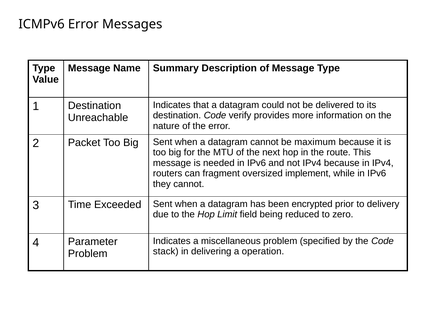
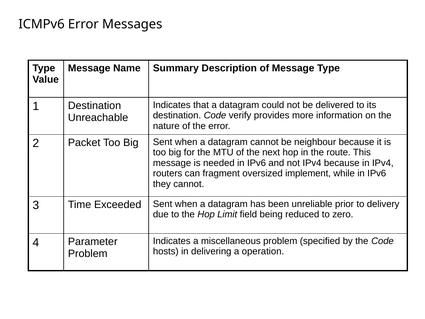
maximum: maximum -> neighbour (315, 142)
encrypted: encrypted -> unreliable (312, 204)
stack: stack -> hosts (166, 251)
